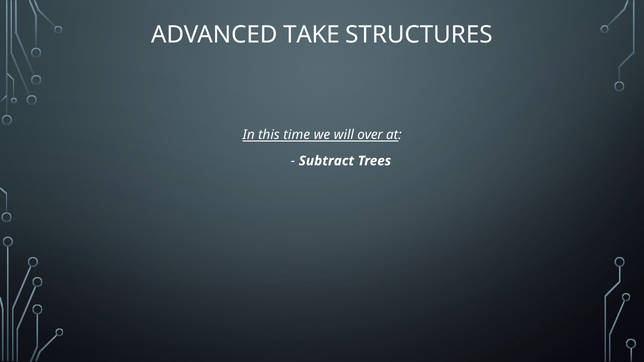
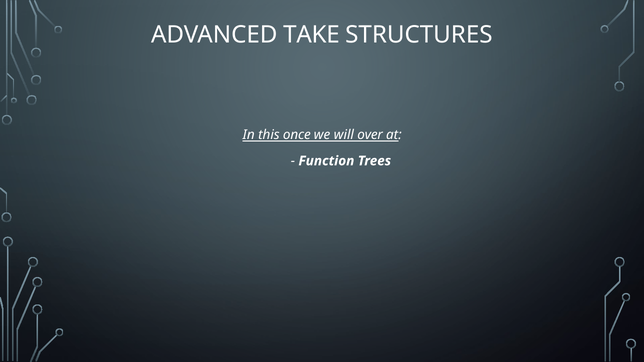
time: time -> once (297, 135)
Subtract: Subtract -> Function (326, 161)
